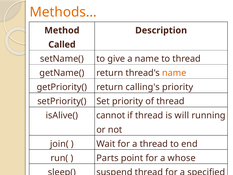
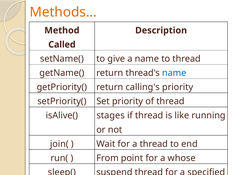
name colour: orange -> blue (174, 73)
cannot: cannot -> stages (111, 115)
will: will -> like (182, 115)
Parts: Parts -> From (108, 158)
